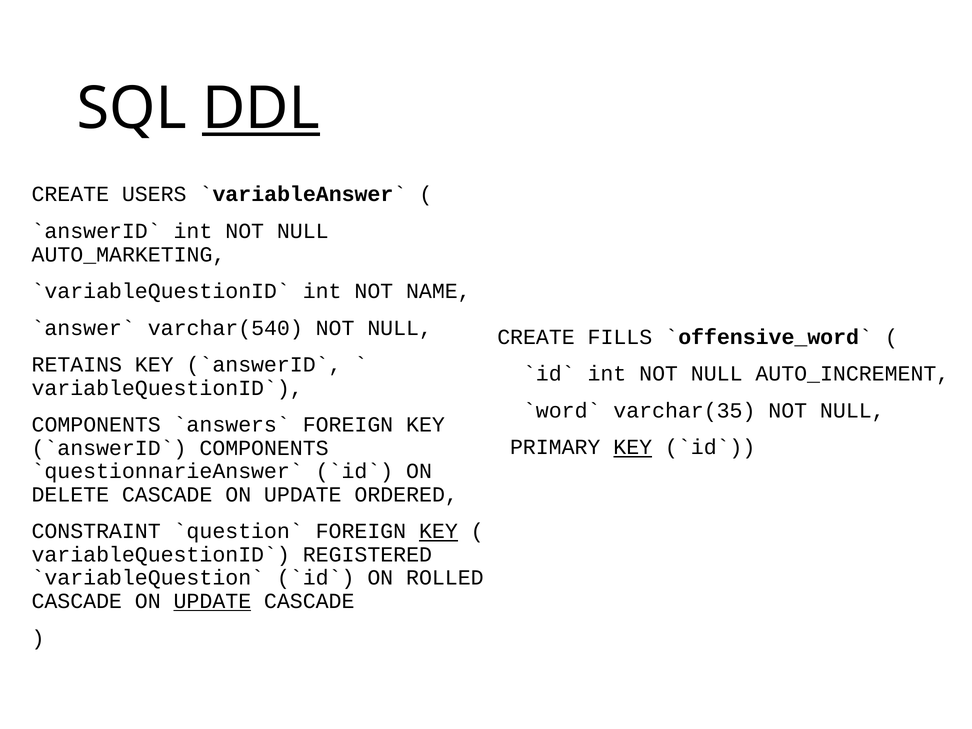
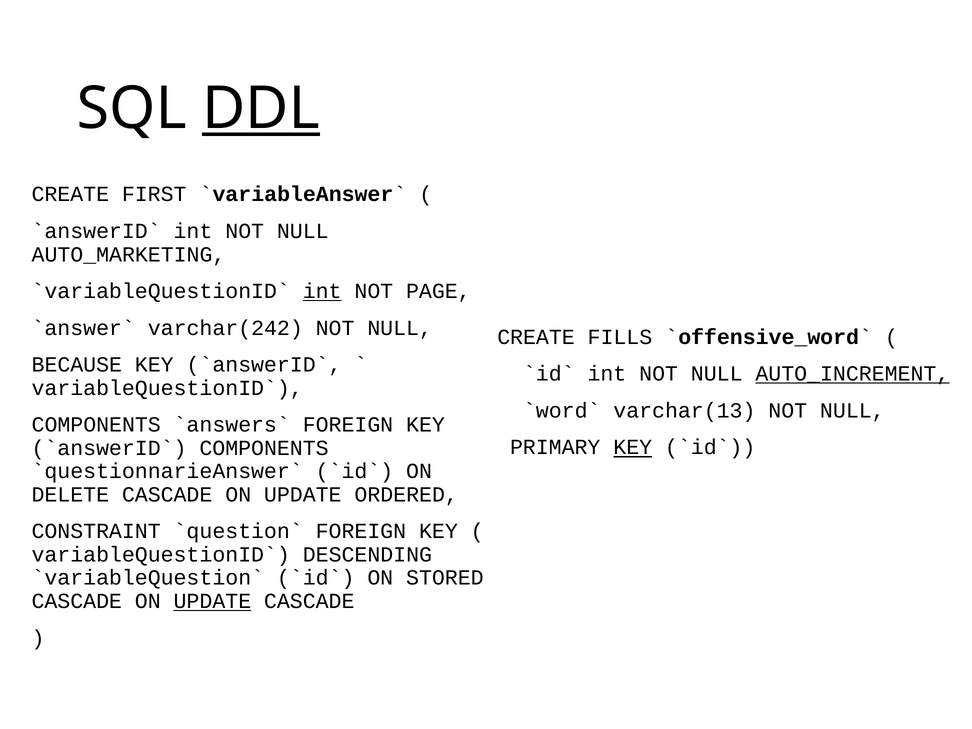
USERS: USERS -> FIRST (154, 194)
int underline: none -> present (322, 291)
NAME: NAME -> PAGE (438, 291)
varchar(540: varchar(540 -> varchar(242 (225, 328)
RETAINS: RETAINS -> BECAUSE (77, 365)
AUTO_INCREMENT underline: none -> present (852, 374)
varchar(35: varchar(35 -> varchar(13 (684, 411)
KEY underline: present -> none (438, 531)
REGISTERED: REGISTERED -> DESCENDING (367, 555)
ROLLED: ROLLED -> STORED (445, 578)
